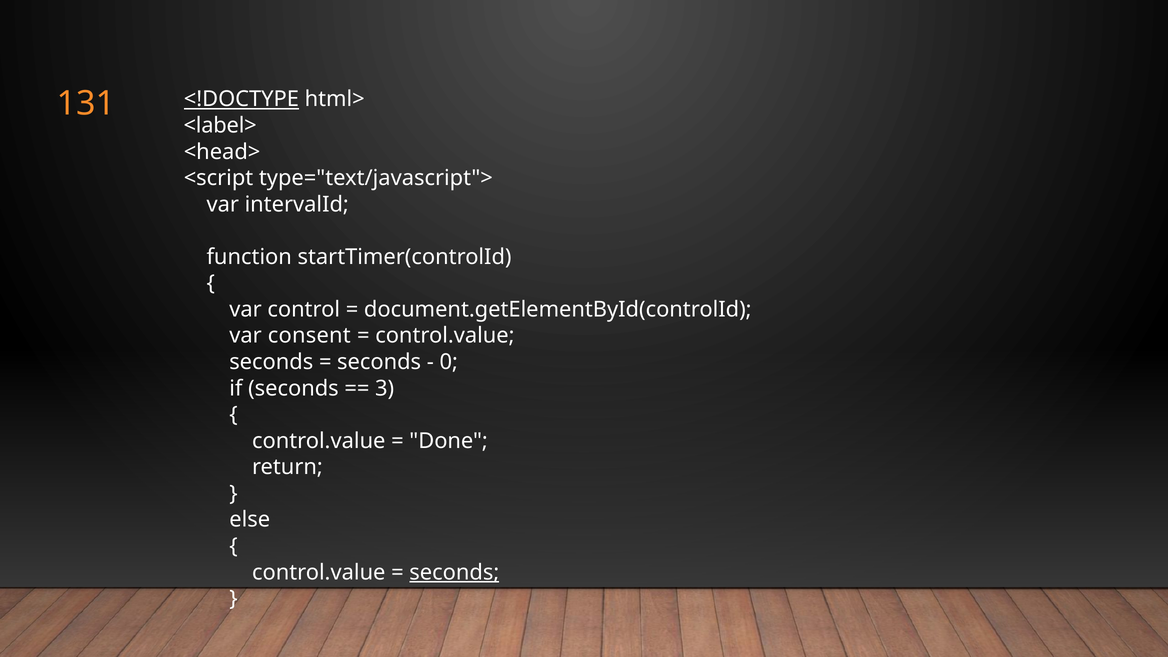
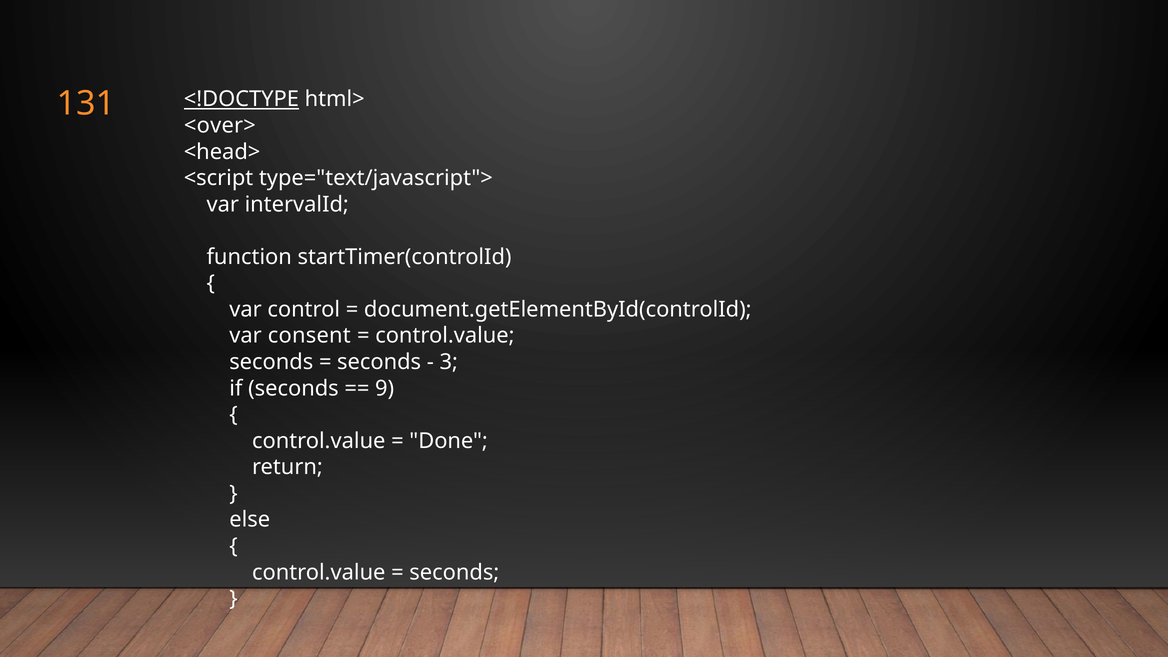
<label>: <label> -> <over> (220, 126)
0: 0 -> 3 (449, 362)
3: 3 -> 9 (385, 388)
seconds underline: present -> none (454, 572)
